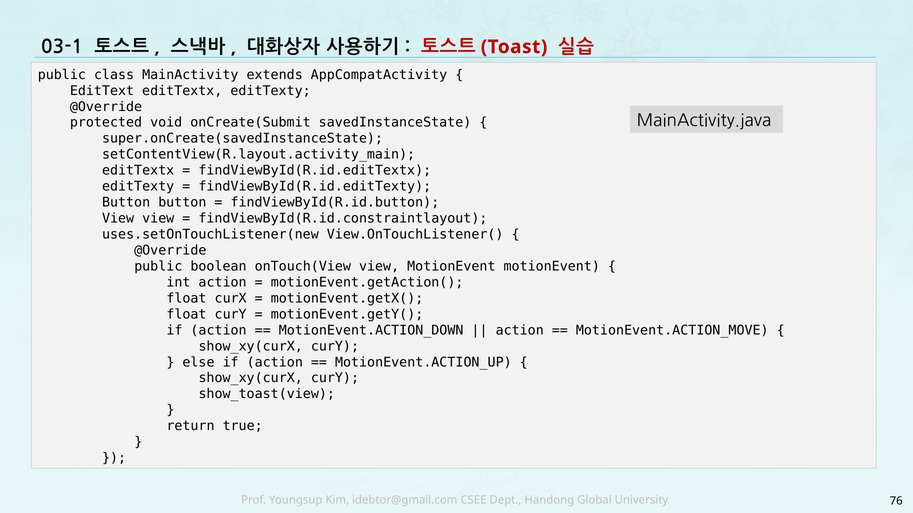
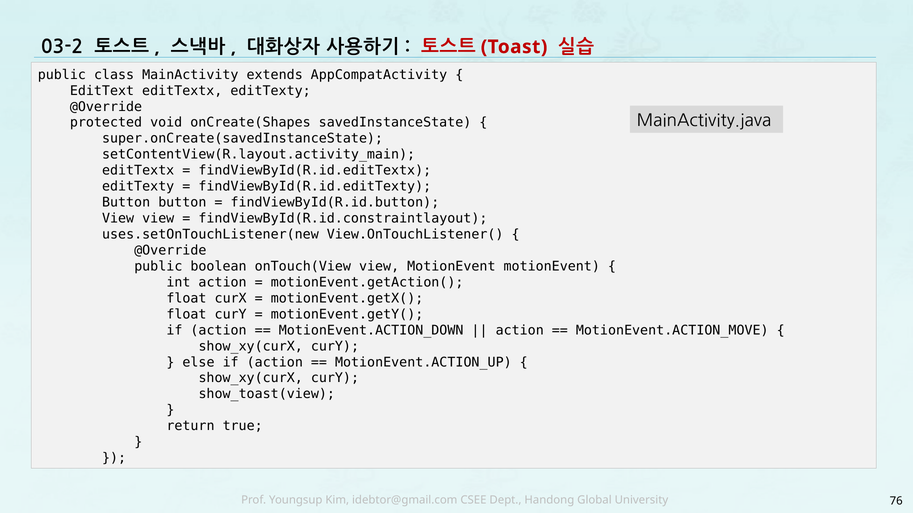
03-1: 03-1 -> 03-2 (62, 47)
onCreate(Submit: onCreate(Submit -> onCreate(Shapes (250, 123)
